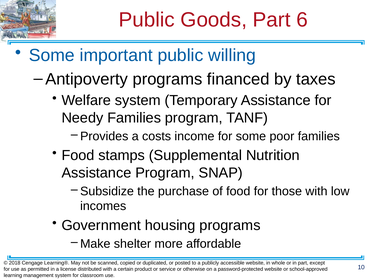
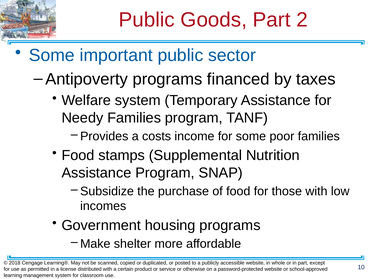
6: 6 -> 2 (302, 20)
willing: willing -> sector (232, 55)
